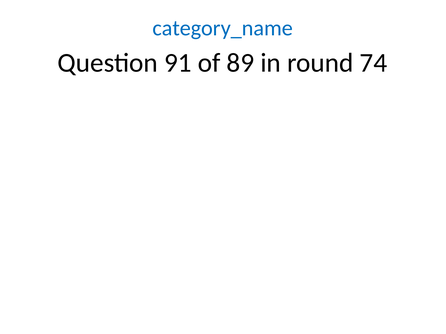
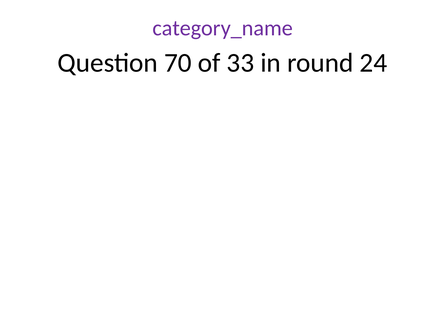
category_name colour: blue -> purple (223, 28)
91: 91 -> 70 (178, 63)
89: 89 -> 33 (240, 63)
74: 74 -> 24 (373, 63)
